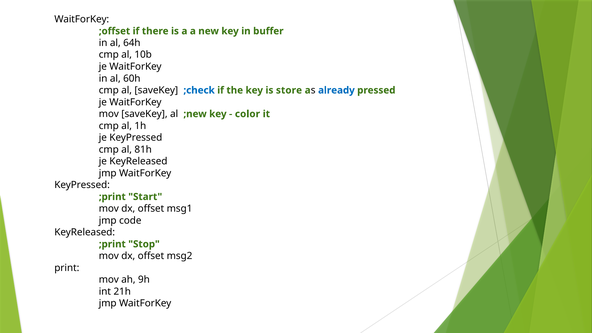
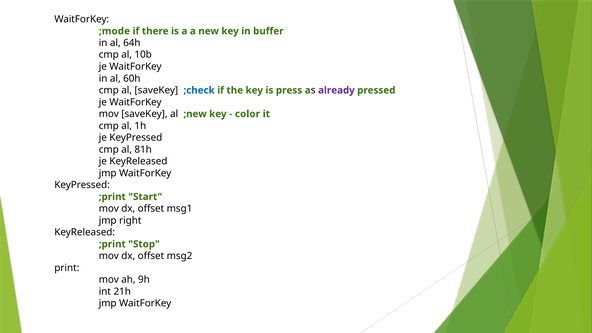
;offset: ;offset -> ;mode (114, 31)
store: store -> press (289, 90)
already colour: blue -> purple (336, 90)
code: code -> right (130, 220)
